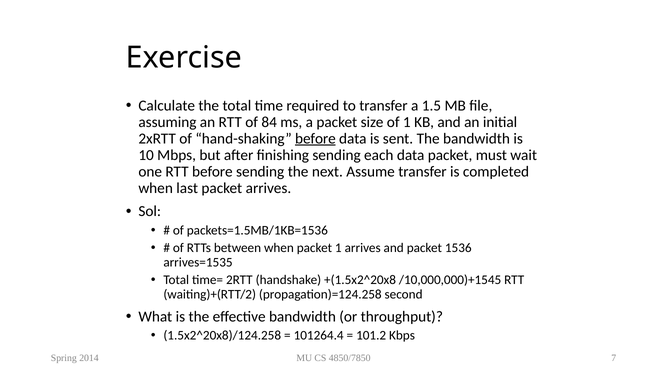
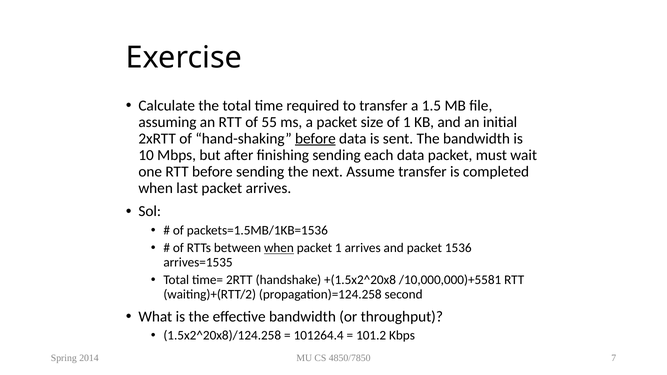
84: 84 -> 55 (269, 122)
when underline: none -> present (279, 248)
/10,000,000)+1545: /10,000,000)+1545 -> /10,000,000)+5581 (450, 280)
